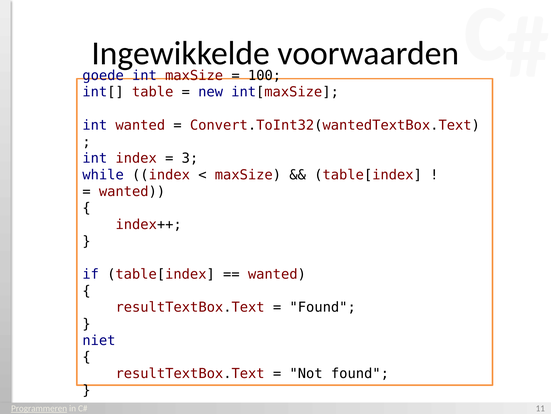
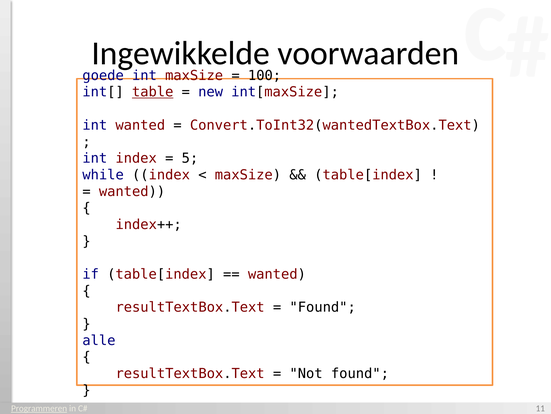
table underline: none -> present (153, 92)
3: 3 -> 5 (190, 158)
niet: niet -> alle (99, 340)
